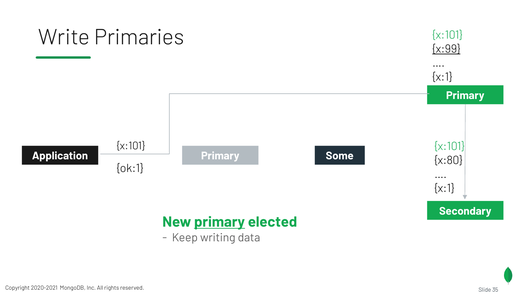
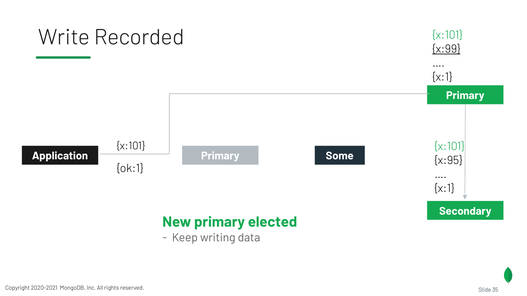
Primaries: Primaries -> Recorded (139, 37)
x:80: x:80 -> x:95 (448, 161)
primary underline: present -> none (220, 222)
